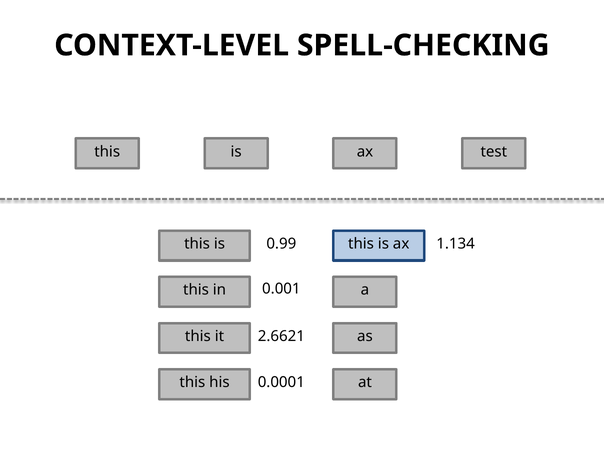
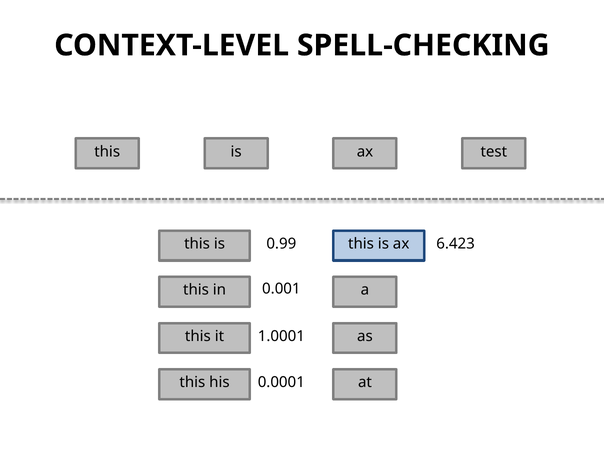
1.134: 1.134 -> 6.423 (456, 244)
2.6621: 2.6621 -> 1.0001 (281, 336)
